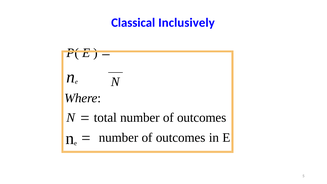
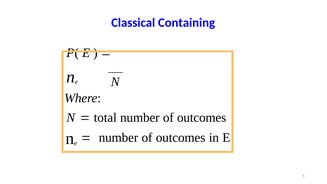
Inclusively: Inclusively -> Containing (187, 23)
